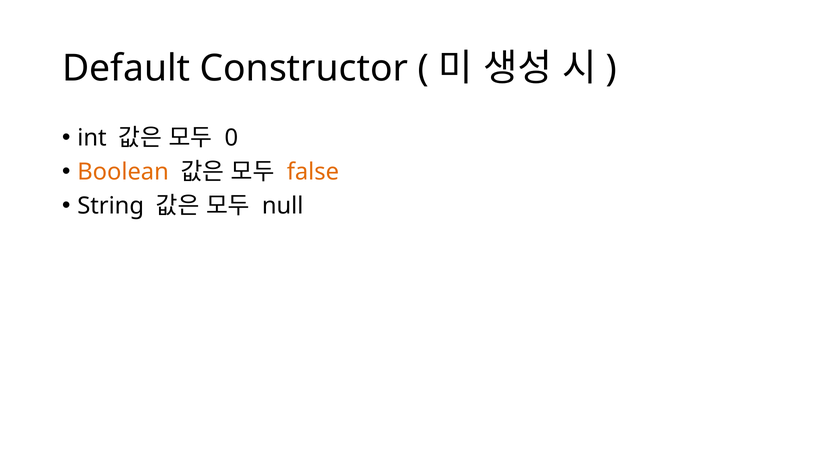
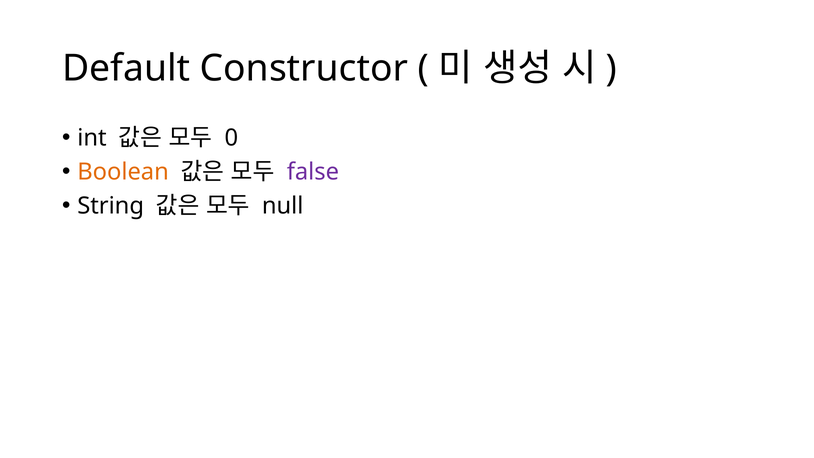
false colour: orange -> purple (313, 172)
